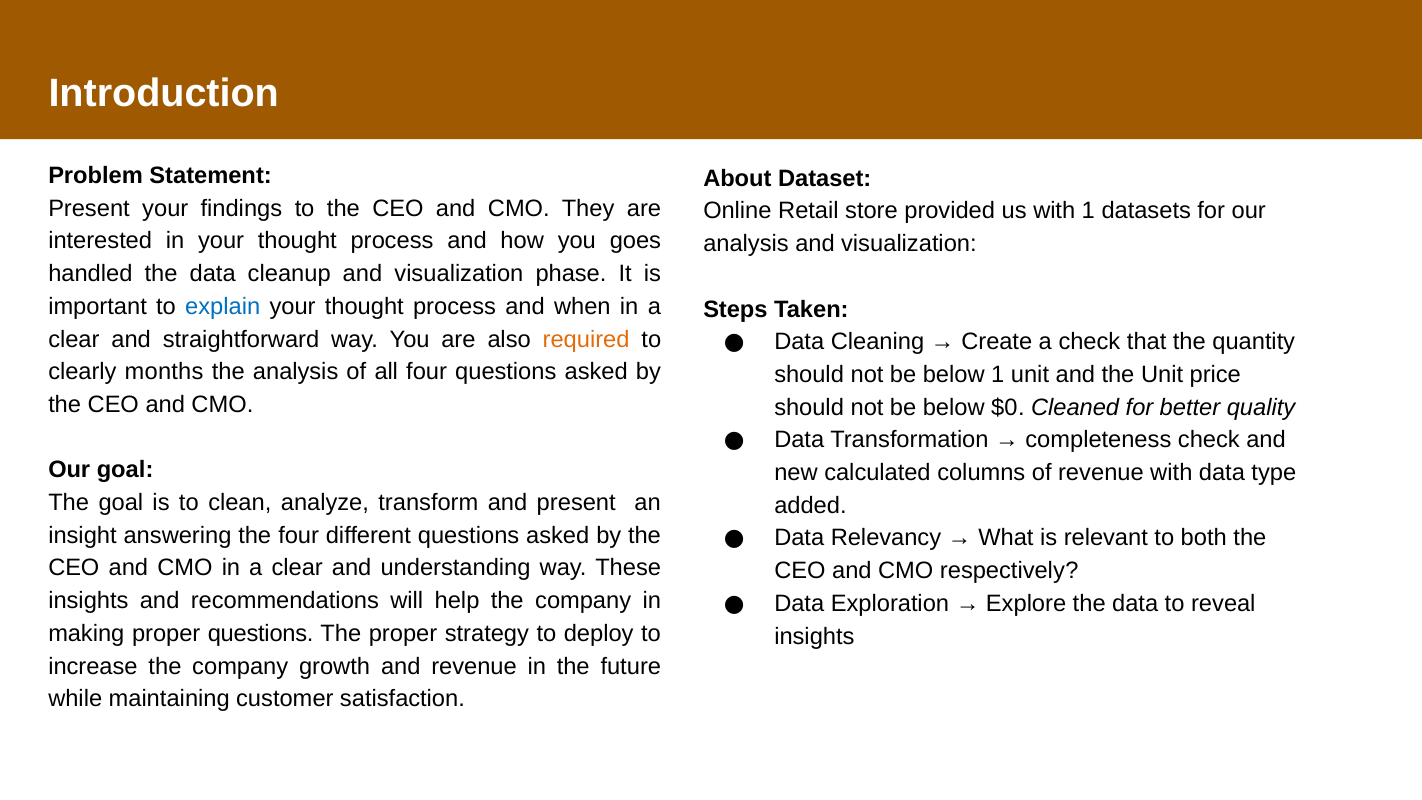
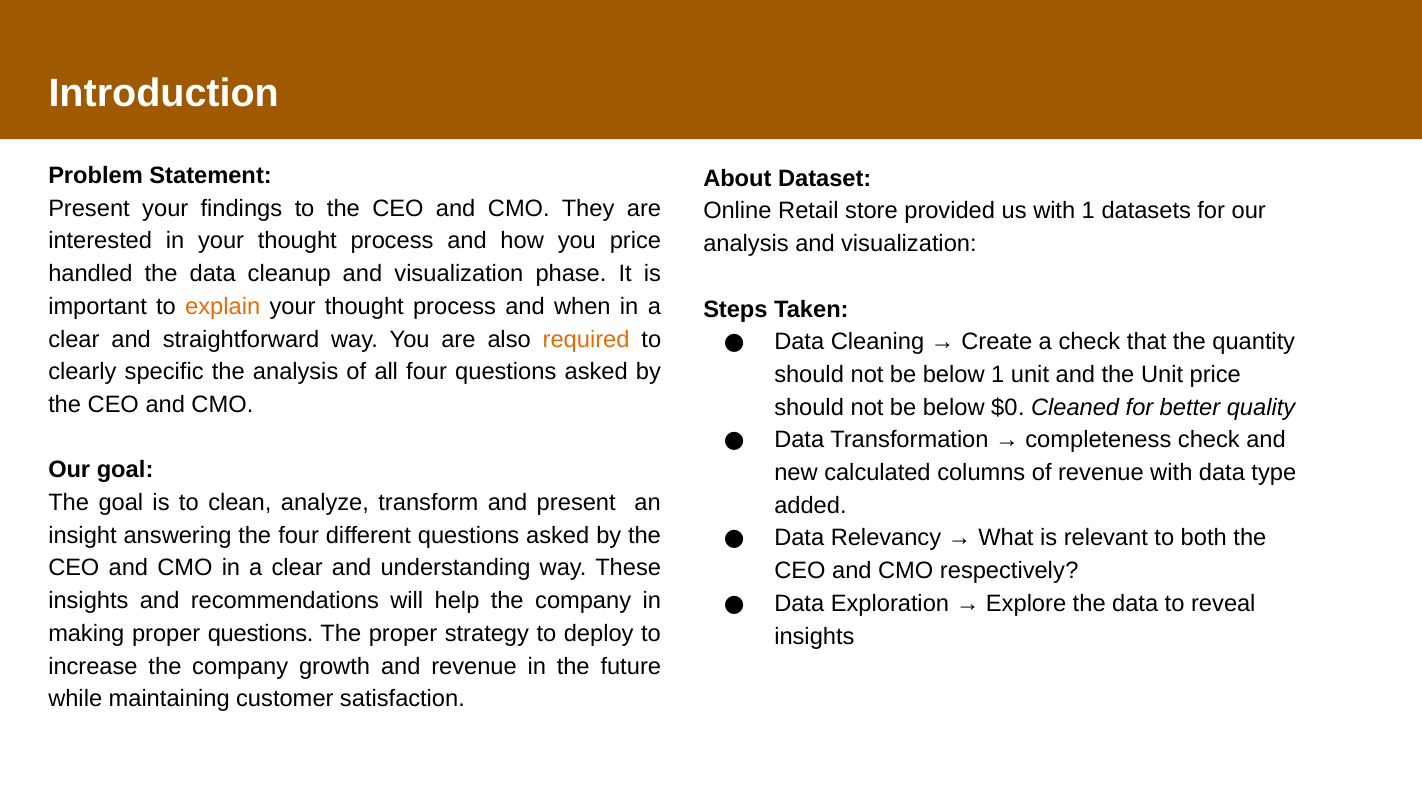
you goes: goes -> price (635, 241)
explain colour: blue -> orange (223, 307)
months: months -> specific (164, 372)
